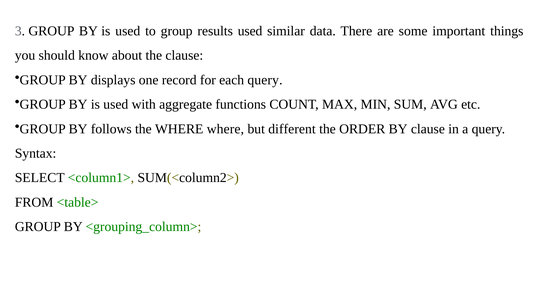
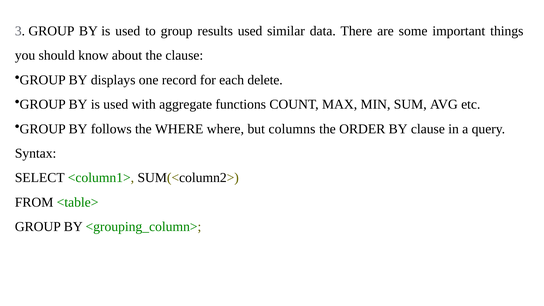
each query: query -> delete (265, 80)
different: different -> columns (292, 129)
